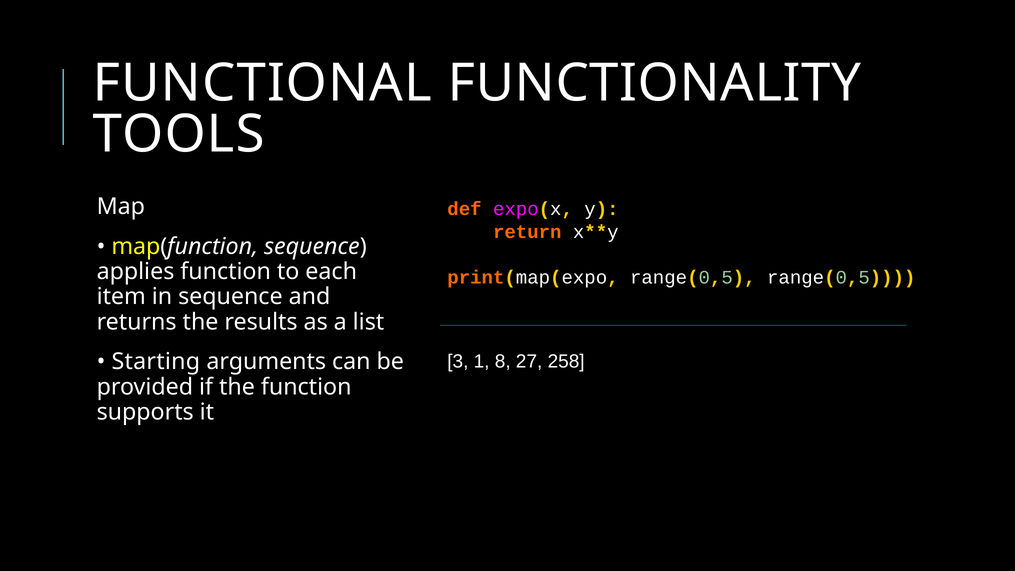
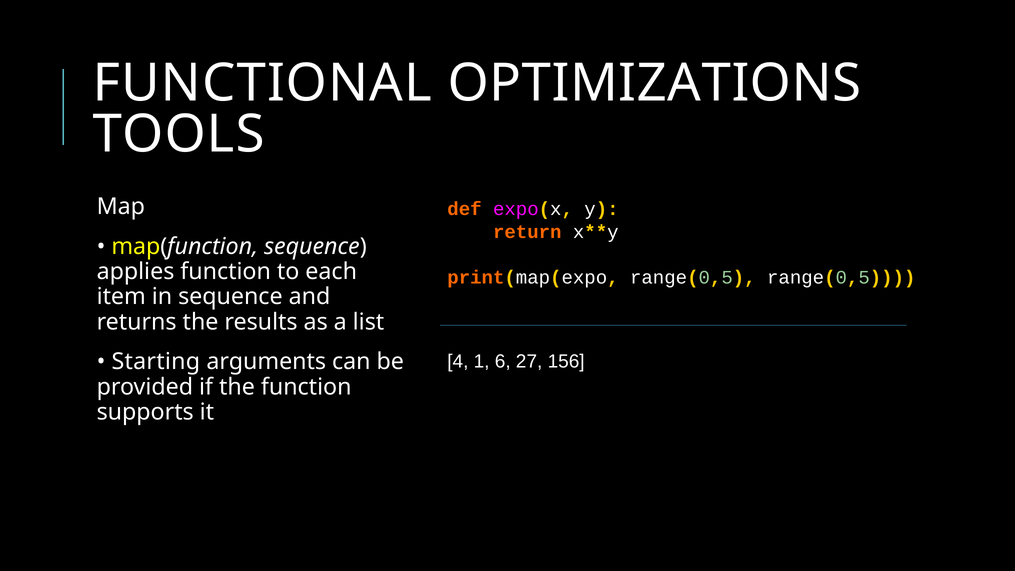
FUNCTIONALITY: FUNCTIONALITY -> OPTIMIZATIONS (654, 84)
3: 3 -> 4 (458, 361)
8: 8 -> 6 (503, 361)
258: 258 -> 156 (566, 361)
